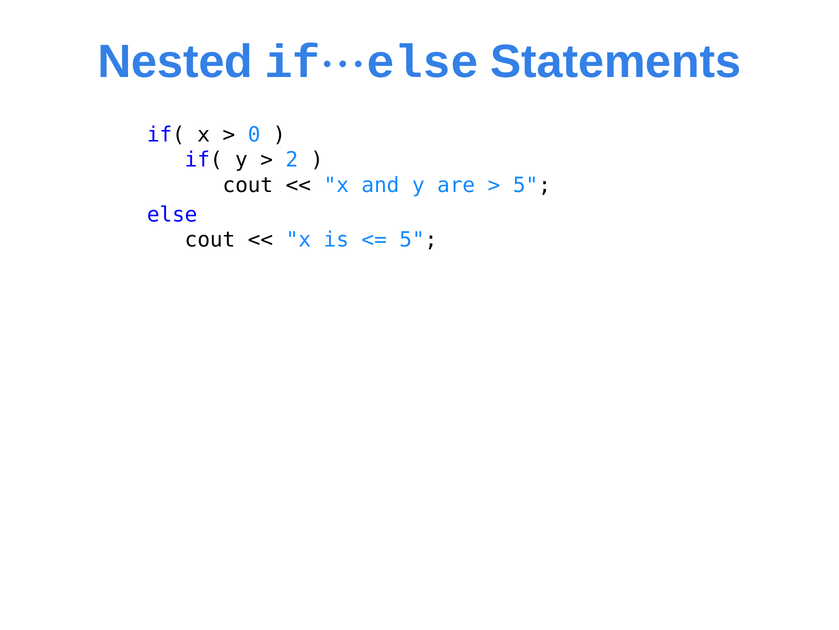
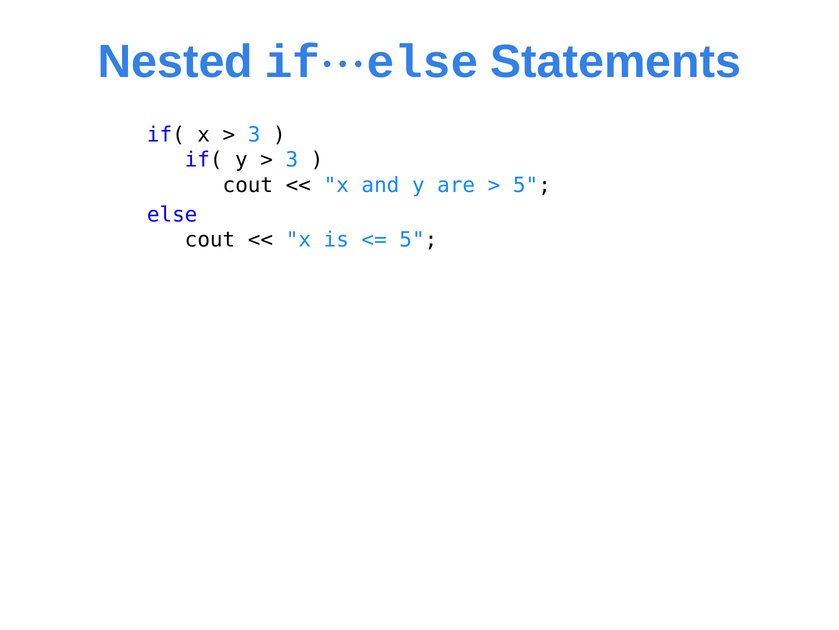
0: 0 -> 3 (254, 135)
2: 2 -> 3 (292, 160)
